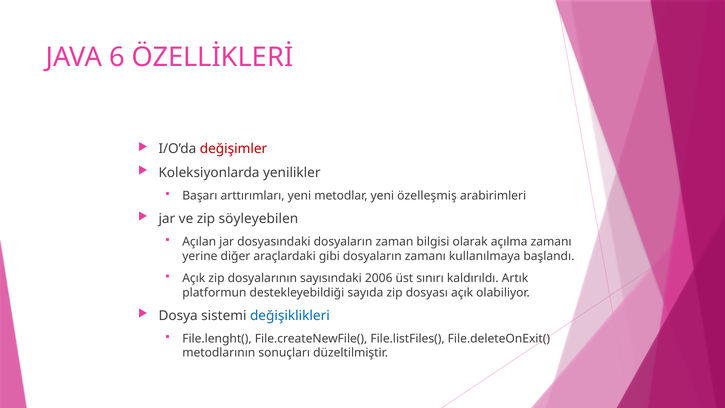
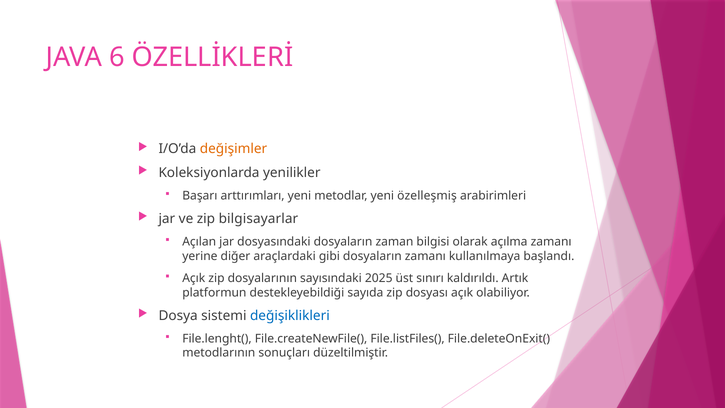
değişimler colour: red -> orange (234, 149)
söyleyebilen: söyleyebilen -> bilgisayarlar (258, 219)
2006: 2006 -> 2025 (379, 278)
